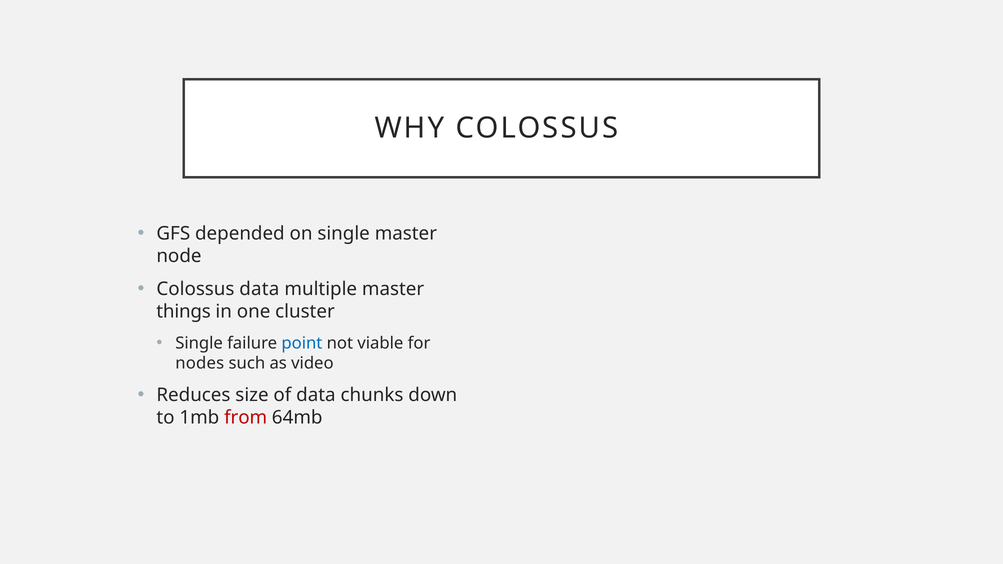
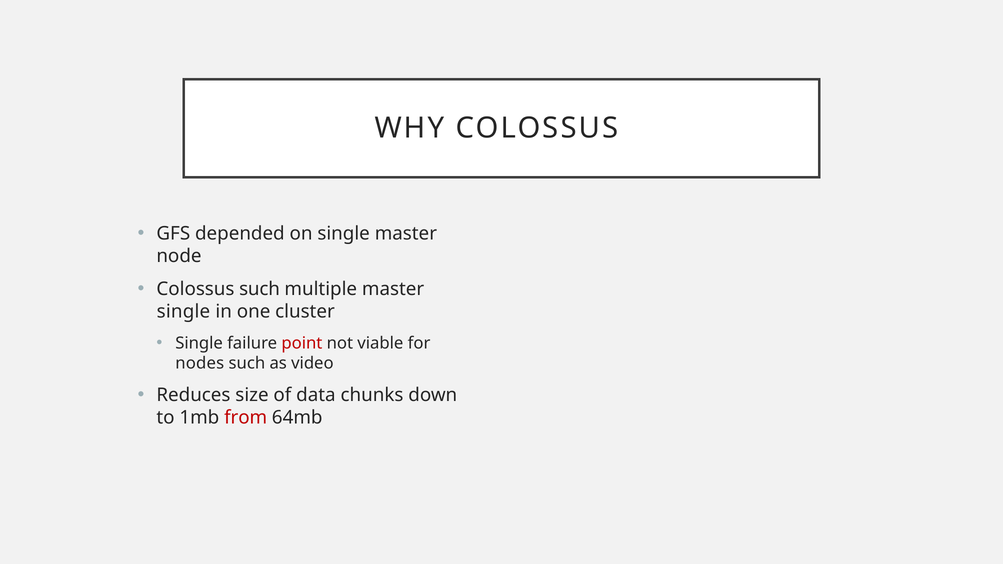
Colossus data: data -> such (260, 289)
things: things -> single (183, 312)
point colour: blue -> red (302, 343)
